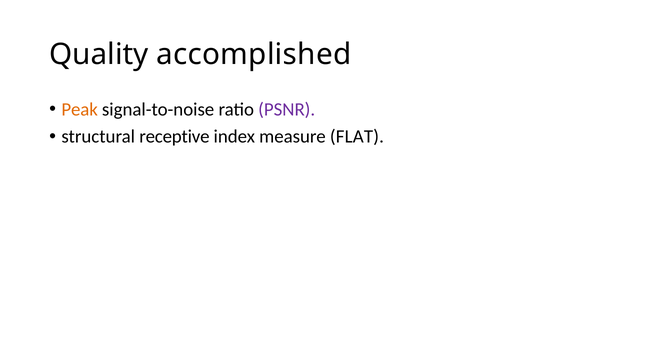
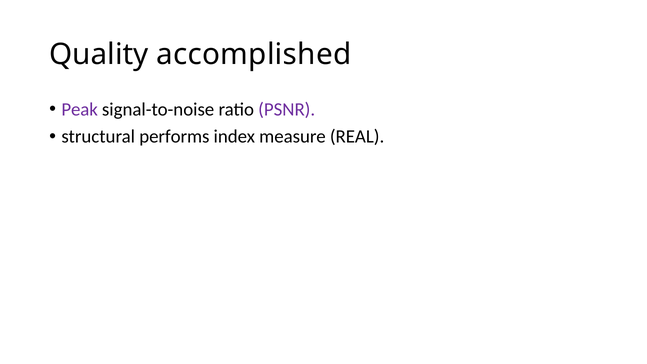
Peak colour: orange -> purple (80, 109)
receptive: receptive -> performs (174, 137)
FLAT: FLAT -> REAL (357, 137)
